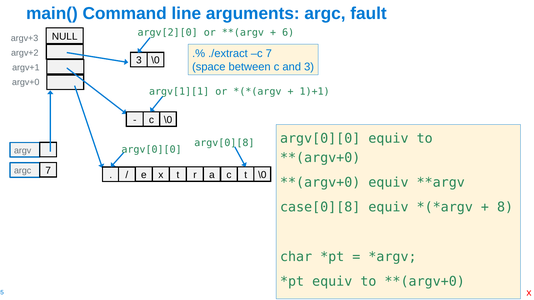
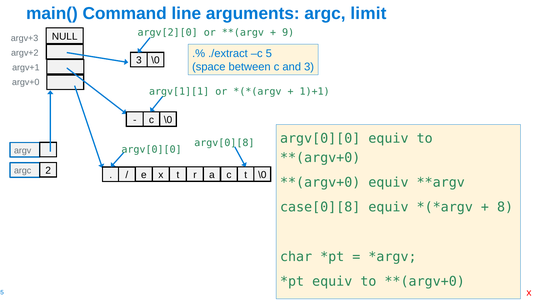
fault: fault -> limit (368, 14)
6: 6 -> 9 (288, 33)
c 7: 7 -> 5 (269, 54)
argc 7: 7 -> 2 (48, 171)
